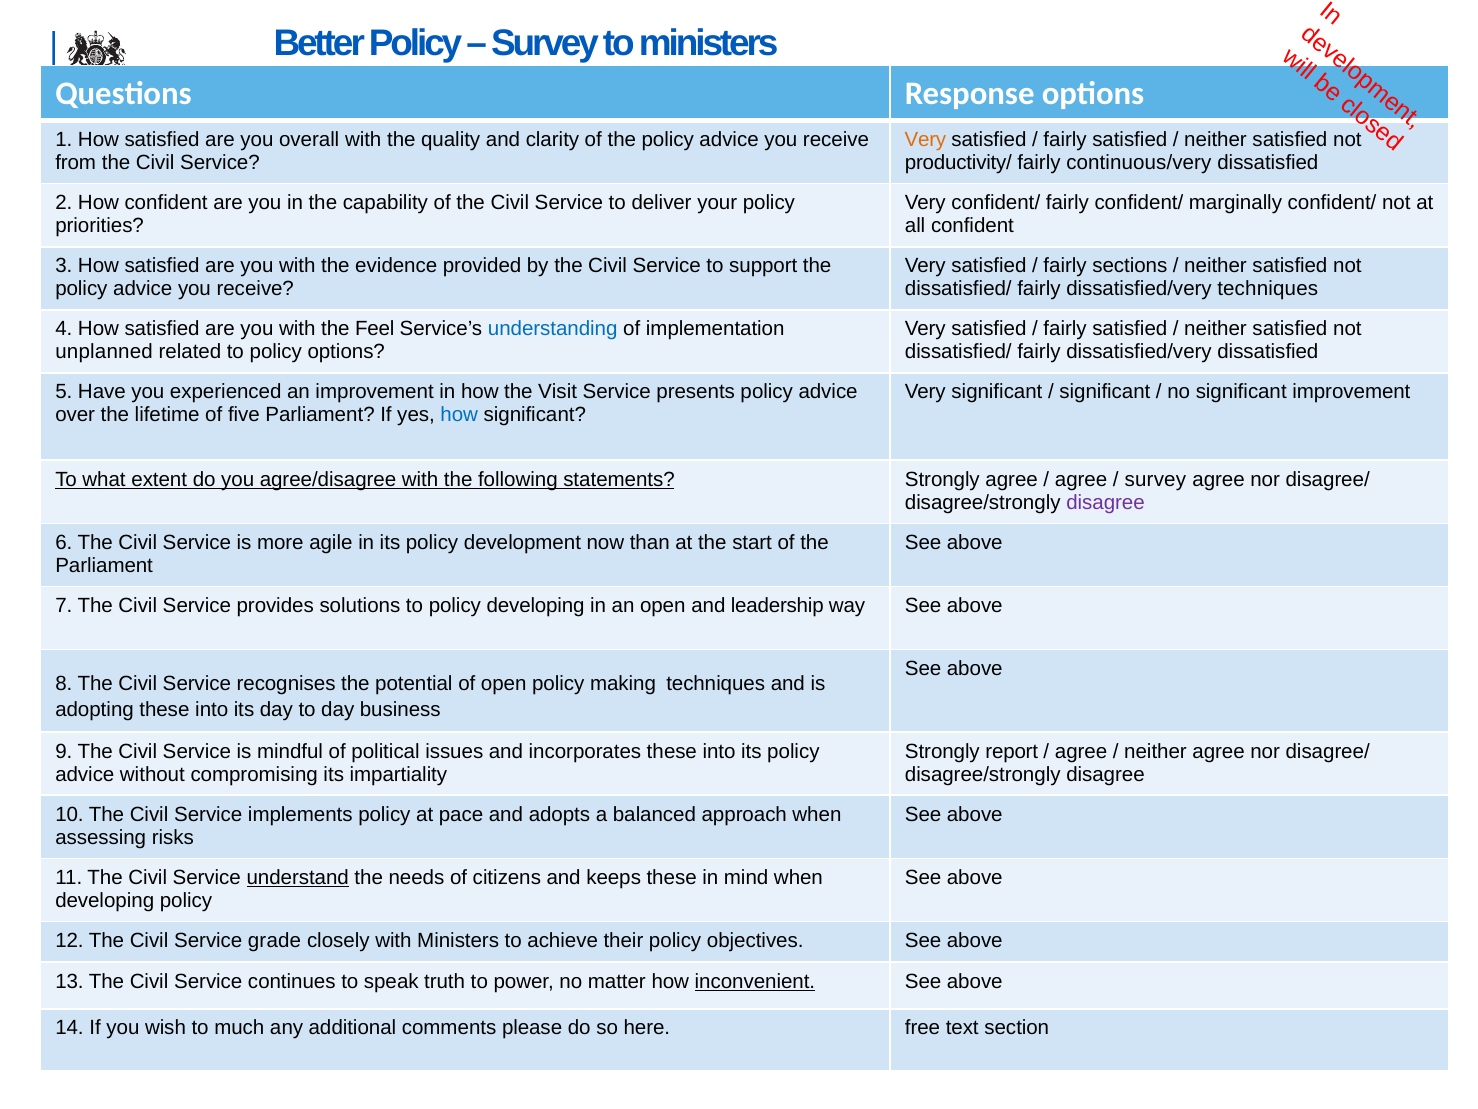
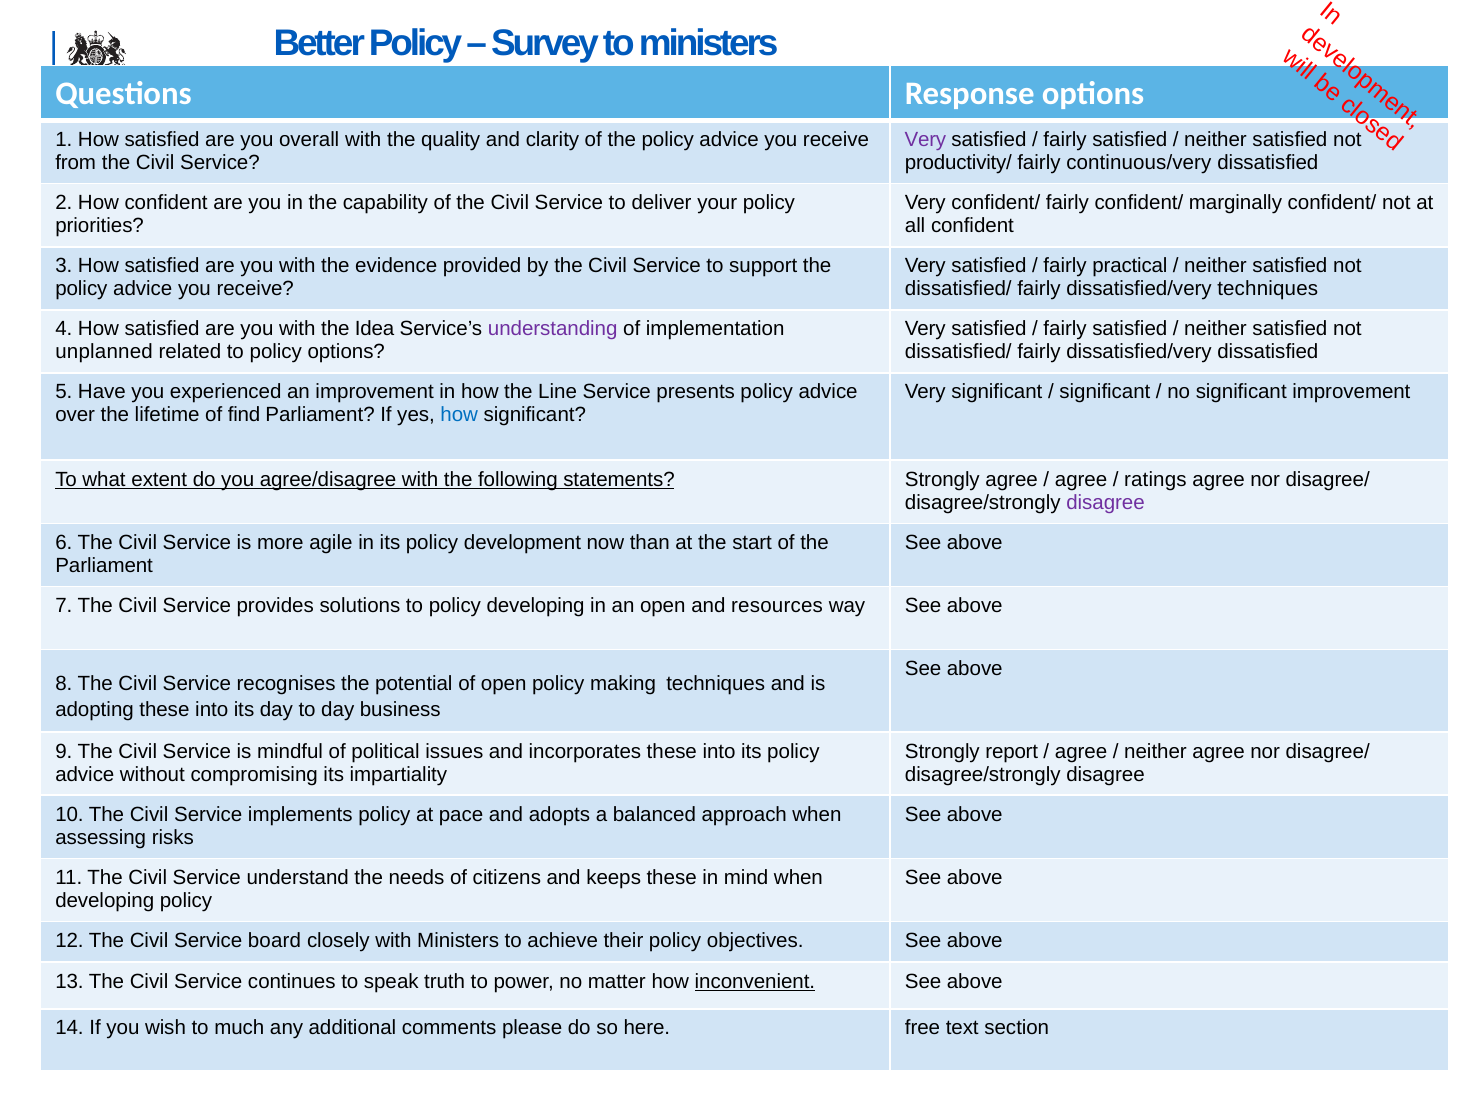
Very colour: orange -> purple (925, 140)
sections: sections -> practical (1130, 266)
Feel: Feel -> Idea (375, 329)
understanding colour: blue -> purple (553, 329)
Visit: Visit -> Line (558, 392)
five: five -> find (244, 415)
survey: survey -> ratings (1155, 479)
leadership: leadership -> resources (777, 605)
understand underline: present -> none (298, 877)
grade: grade -> board (275, 940)
